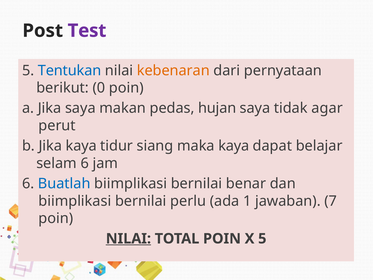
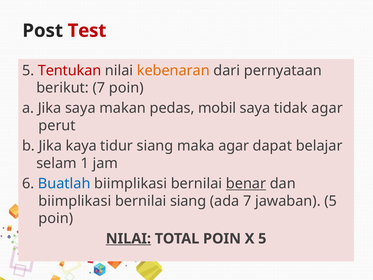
Test colour: purple -> red (87, 31)
Tentukan colour: blue -> red (70, 70)
berikut 0: 0 -> 7 (99, 88)
hujan: hujan -> mobil (217, 108)
maka kaya: kaya -> agar (234, 146)
selam 6: 6 -> 1 (85, 163)
benar underline: none -> present (246, 183)
bernilai perlu: perlu -> siang (188, 201)
ada 1: 1 -> 7 (247, 201)
jawaban 7: 7 -> 5 (331, 201)
